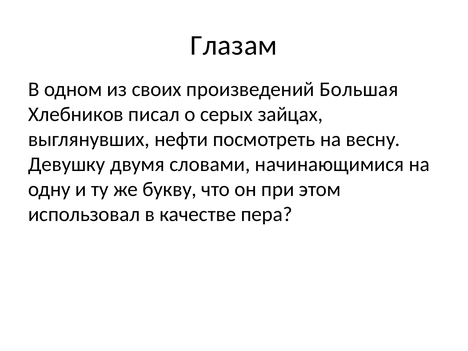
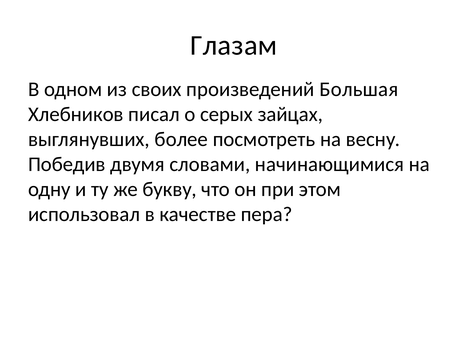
нефти: нефти -> более (181, 139)
Девушку: Девушку -> Победив (67, 164)
